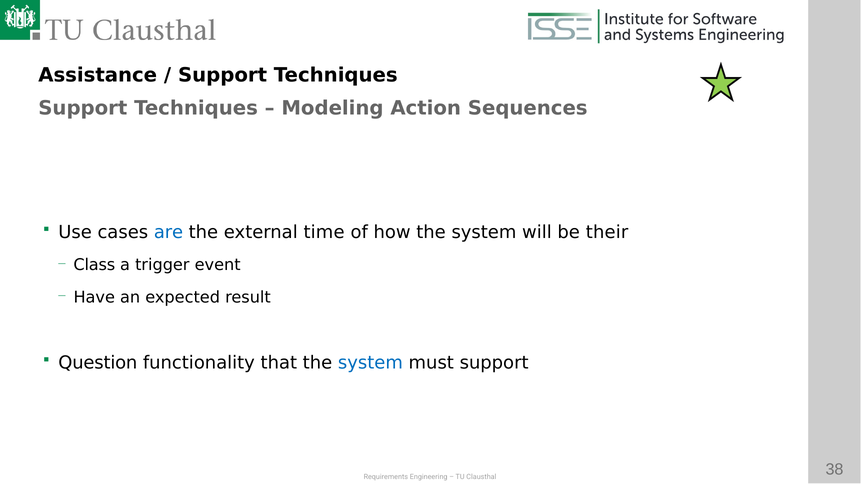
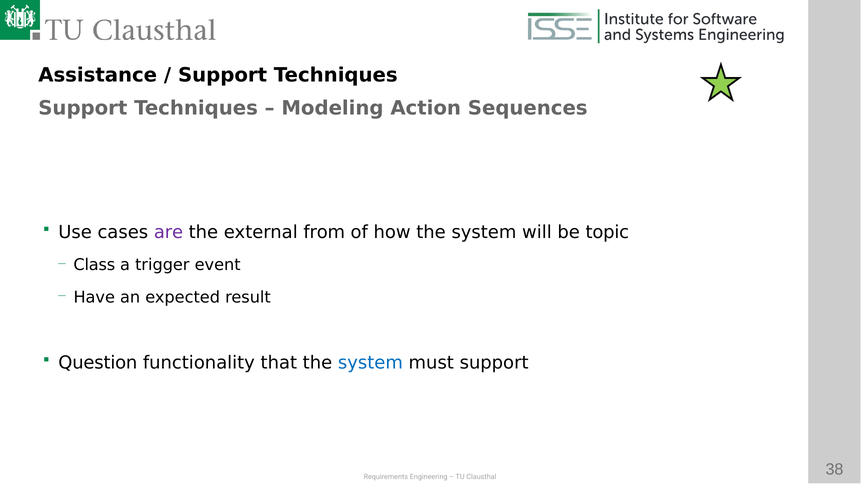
are colour: blue -> purple (168, 232)
time: time -> from (324, 232)
their: their -> topic (607, 232)
